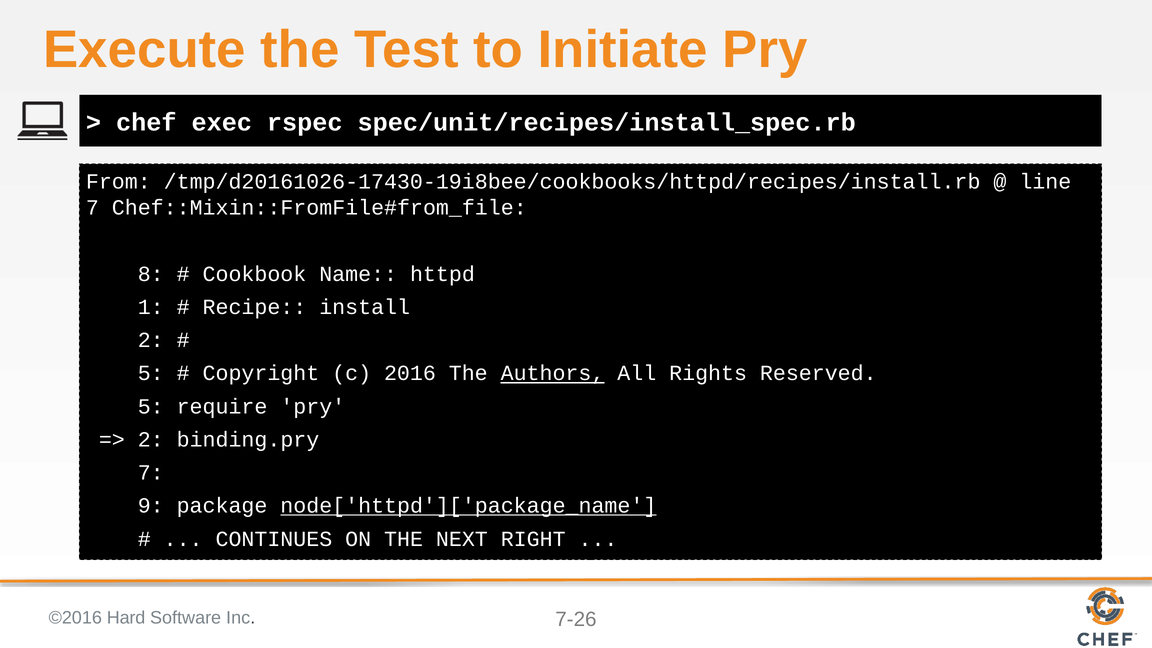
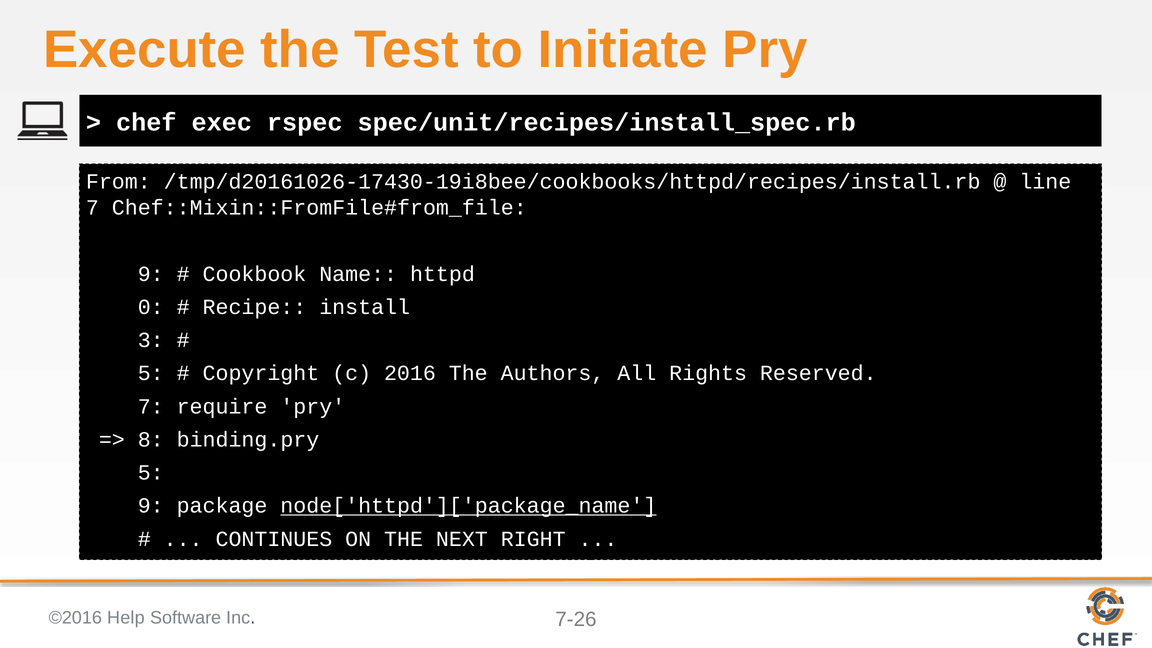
8: 8 -> 9 (151, 274)
1: 1 -> 0 (151, 307)
2: 2 -> 3 (151, 340)
Authors underline: present -> none (553, 373)
5: 5 -> 7 (151, 406)
2: 2 -> 8 (151, 440)
7: 7 -> 5 (151, 473)
Hard: Hard -> Help (126, 618)
